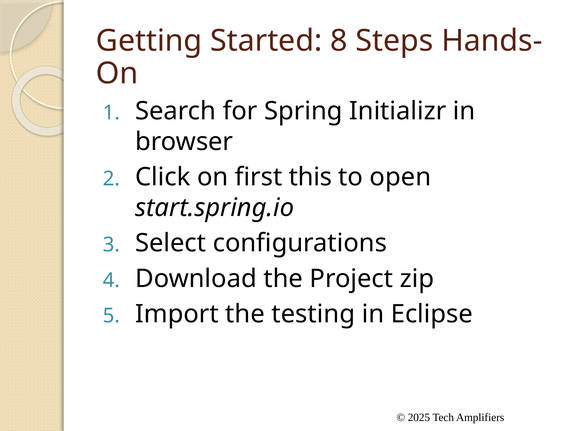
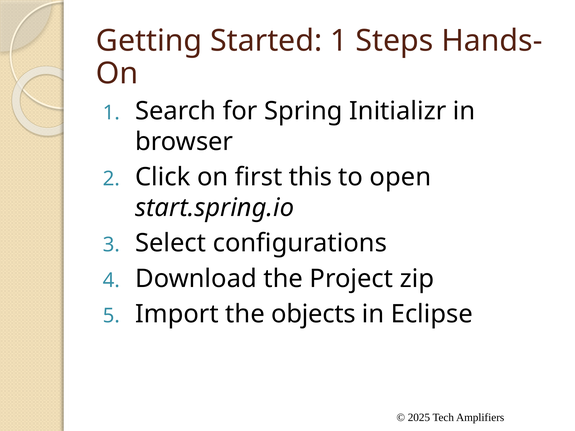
Started 8: 8 -> 1 (339, 41)
testing: testing -> objects (313, 314)
